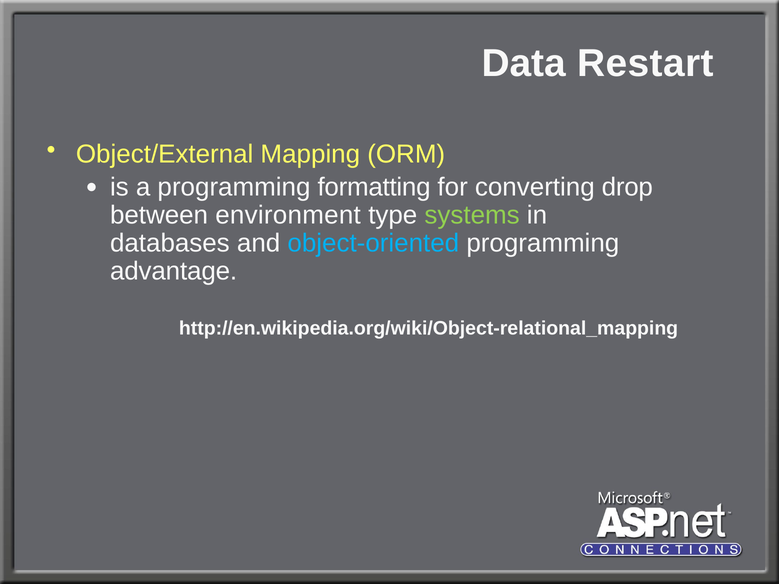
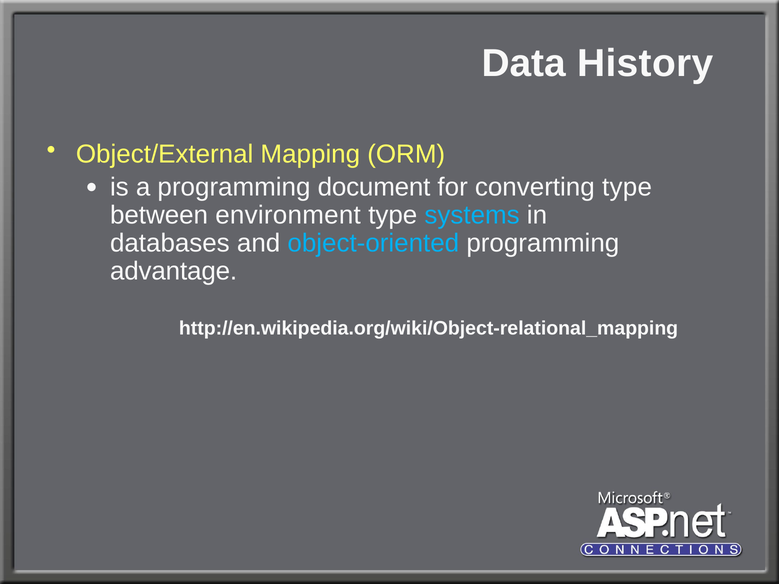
Restart: Restart -> History (645, 64)
formatting: formatting -> document (374, 187)
converting drop: drop -> type (627, 187)
systems colour: light green -> light blue (472, 215)
